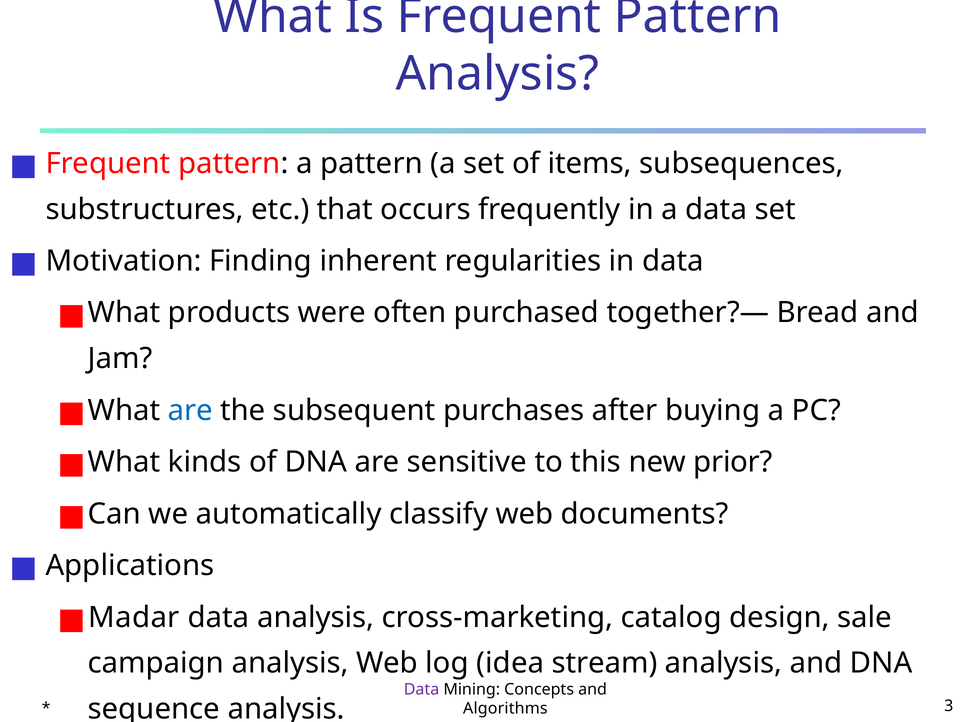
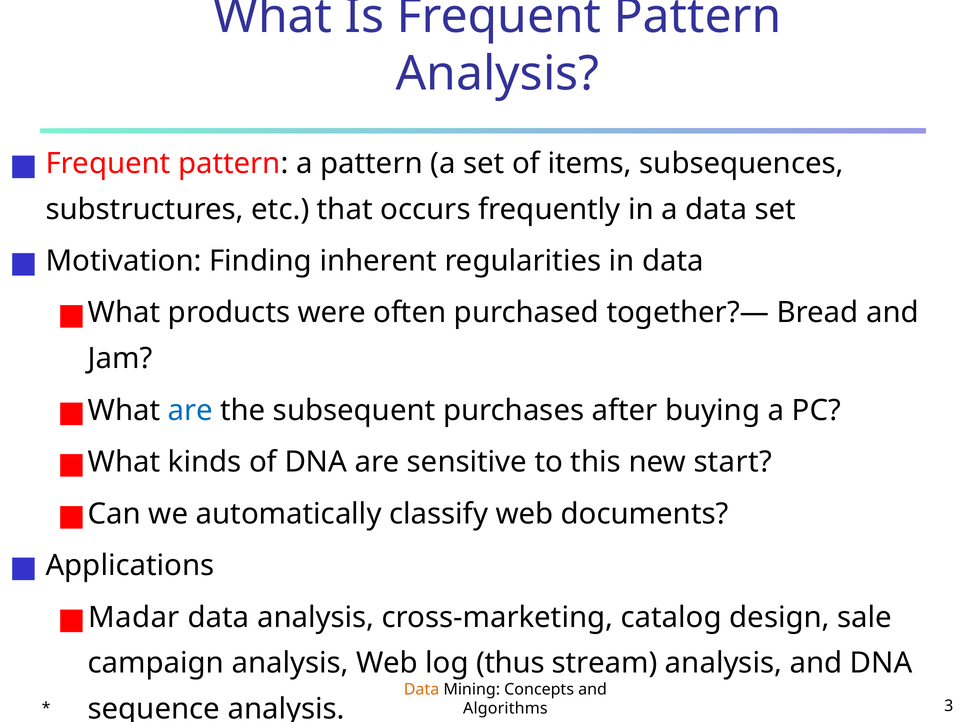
prior: prior -> start (733, 462)
idea: idea -> thus (511, 663)
Data colour: purple -> orange (422, 690)
